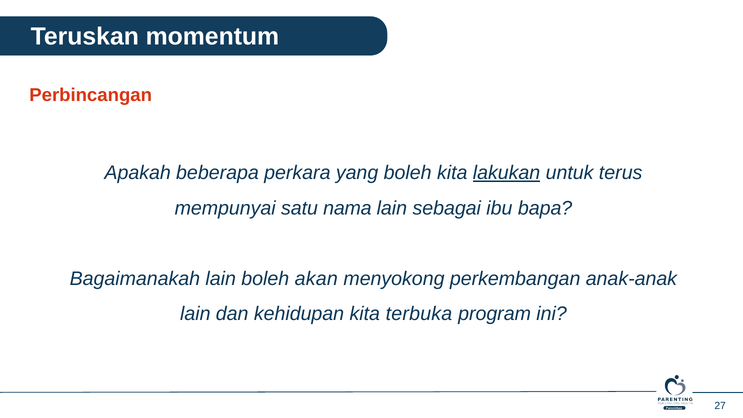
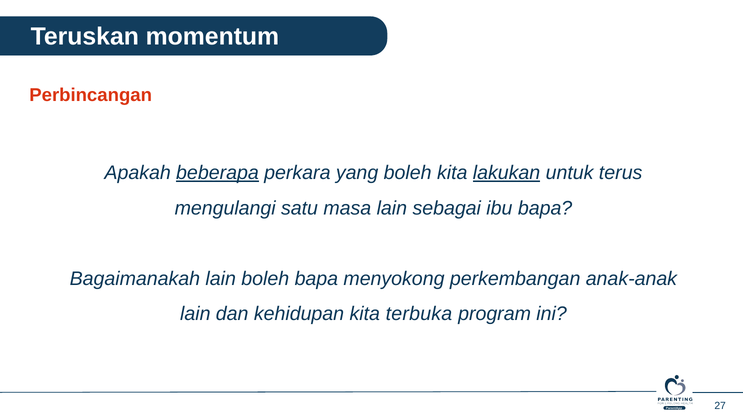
beberapa underline: none -> present (217, 173)
mempunyai: mempunyai -> mengulangi (225, 208)
nama: nama -> masa (347, 208)
boleh akan: akan -> bapa (316, 279)
